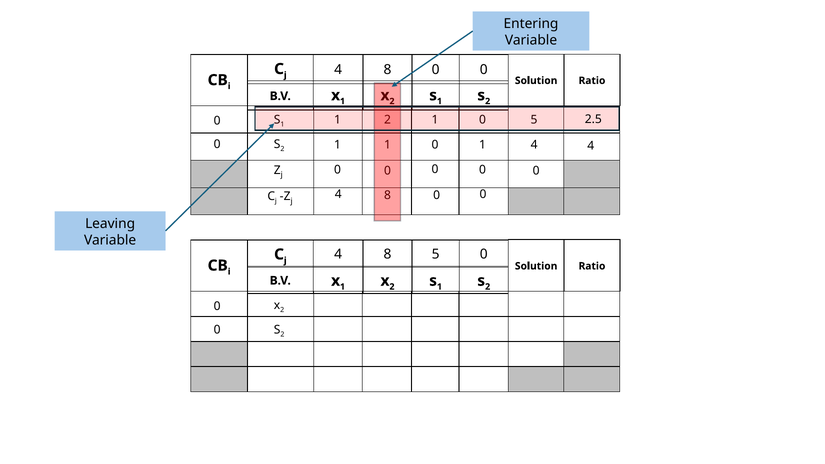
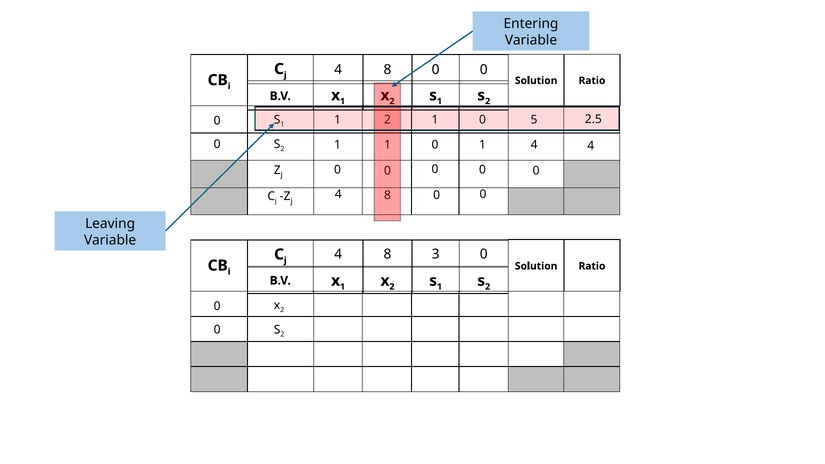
8 5: 5 -> 3 (436, 254)
